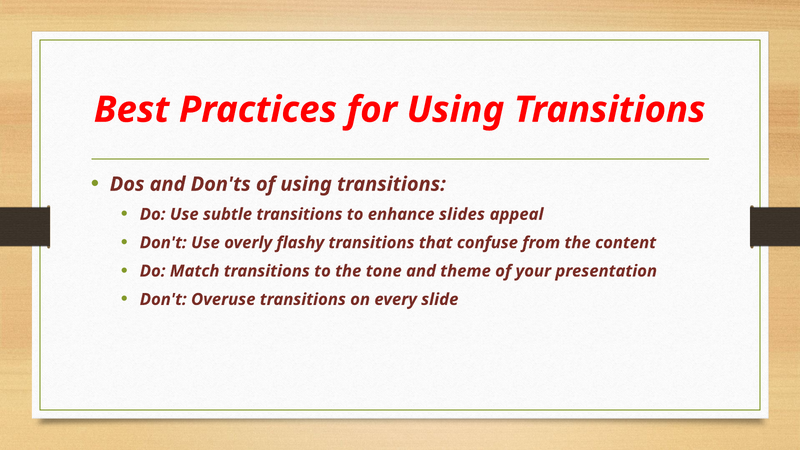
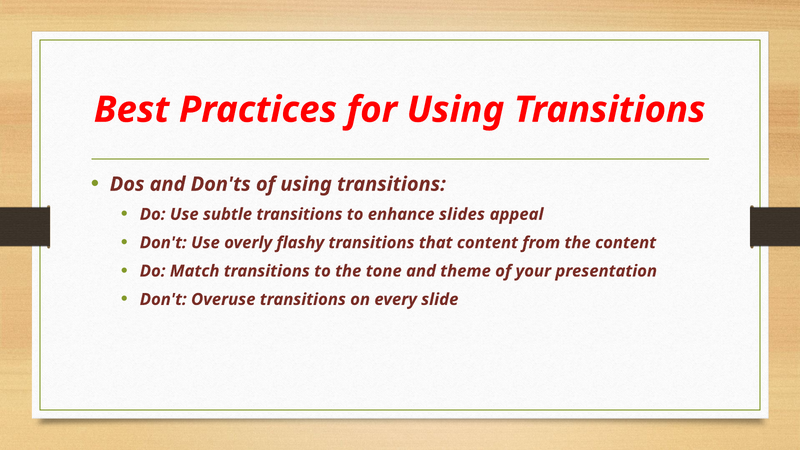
that confuse: confuse -> content (487, 243)
